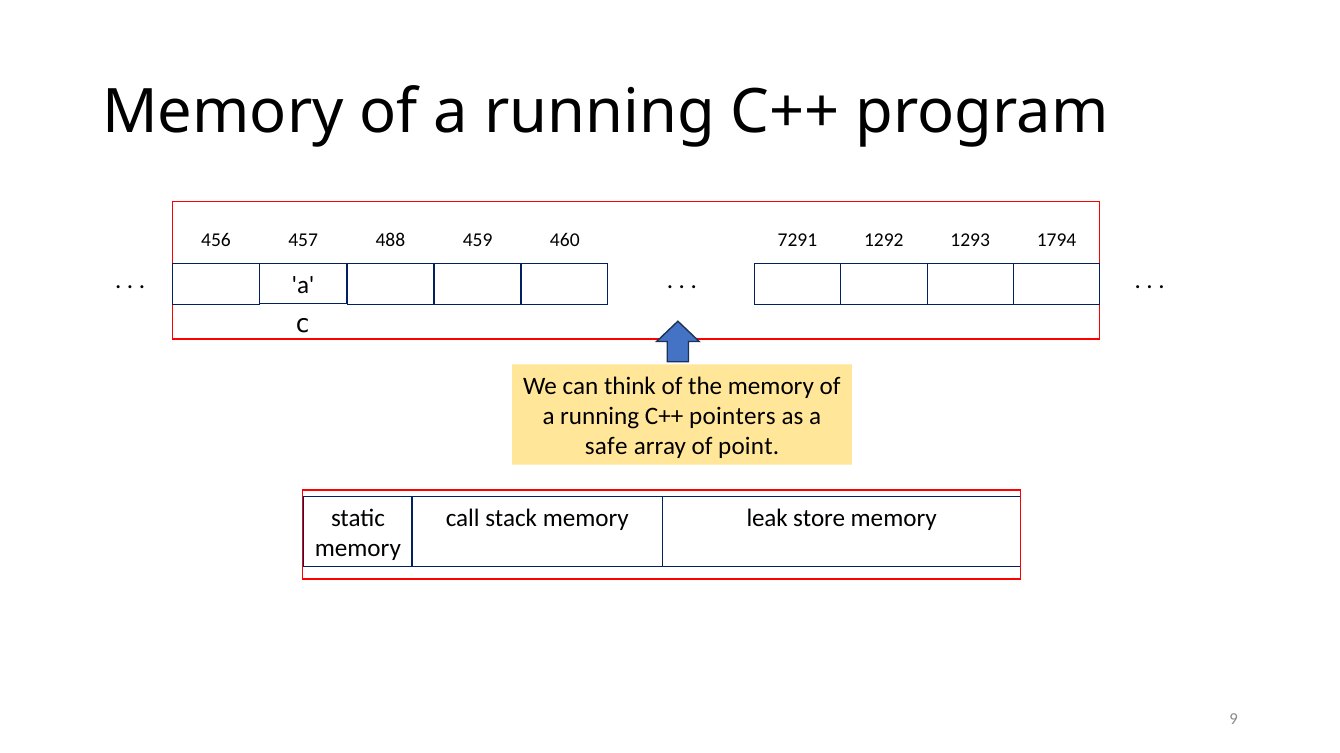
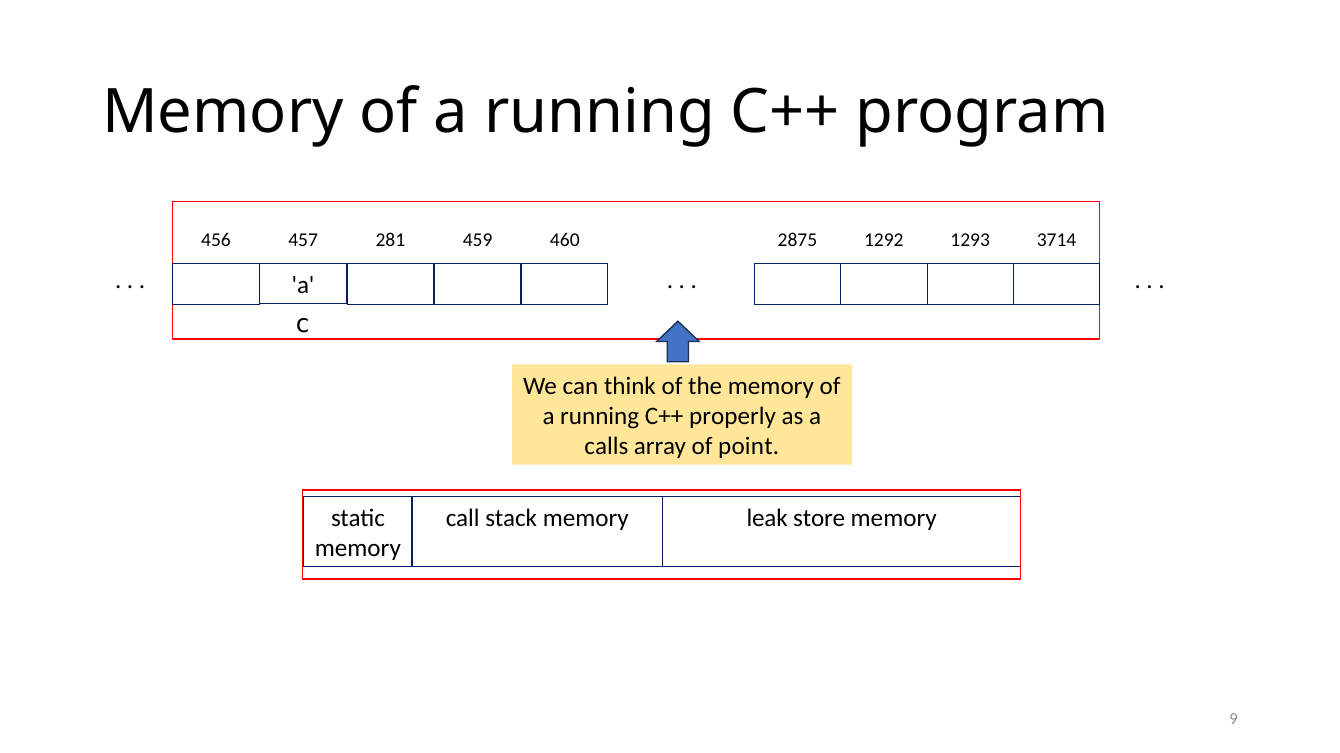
488: 488 -> 281 (390, 241)
7291: 7291 -> 2875 (797, 241)
1794: 1794 -> 3714 (1057, 241)
pointers: pointers -> properly (733, 417)
safe: safe -> calls (606, 447)
